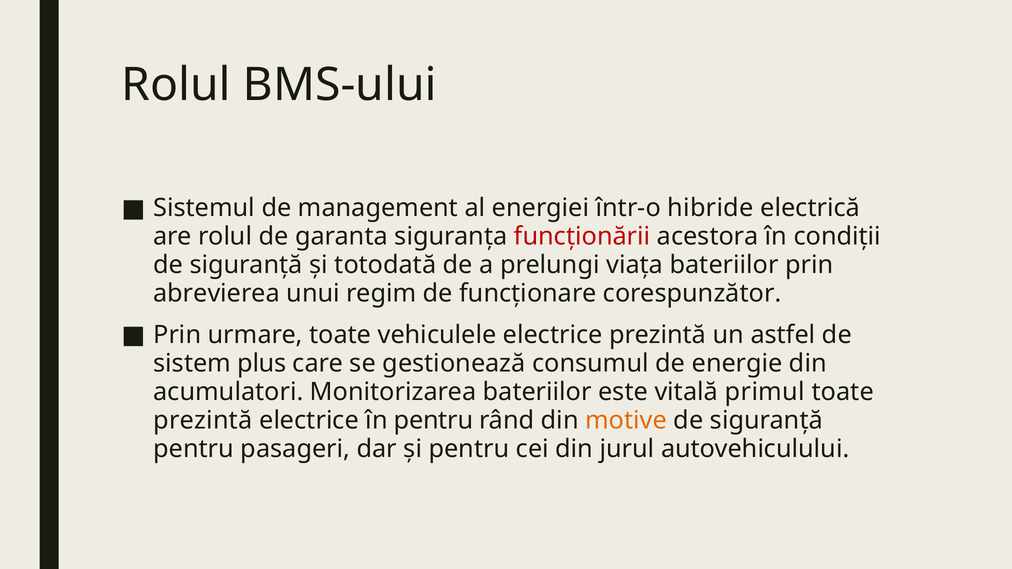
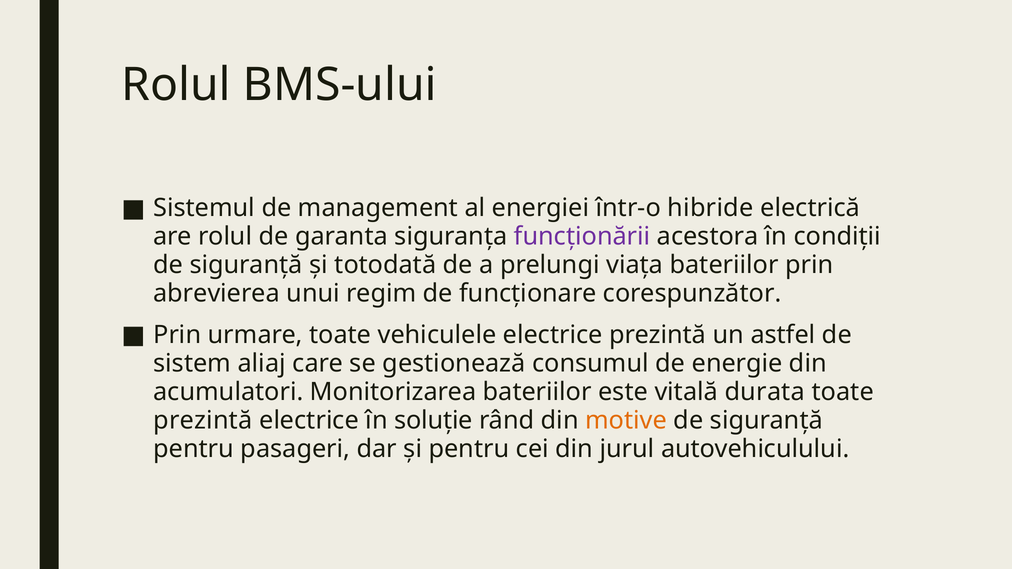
funcționării colour: red -> purple (582, 237)
plus: plus -> aliaj (262, 363)
primul: primul -> durata (765, 392)
în pentru: pentru -> soluție (433, 420)
